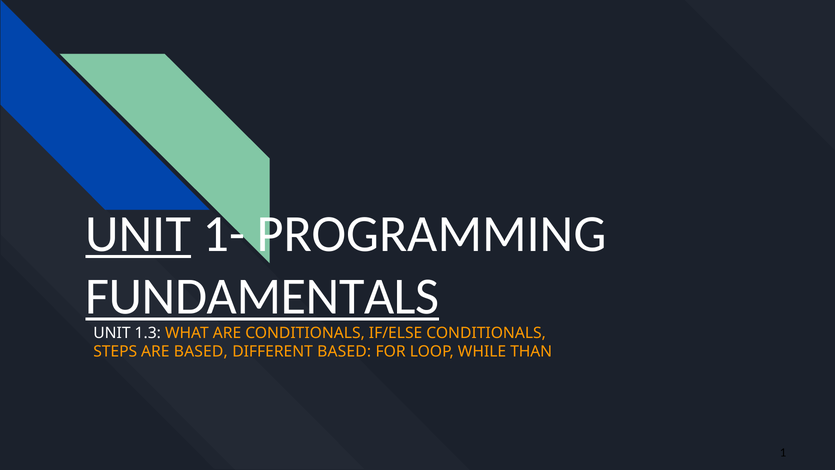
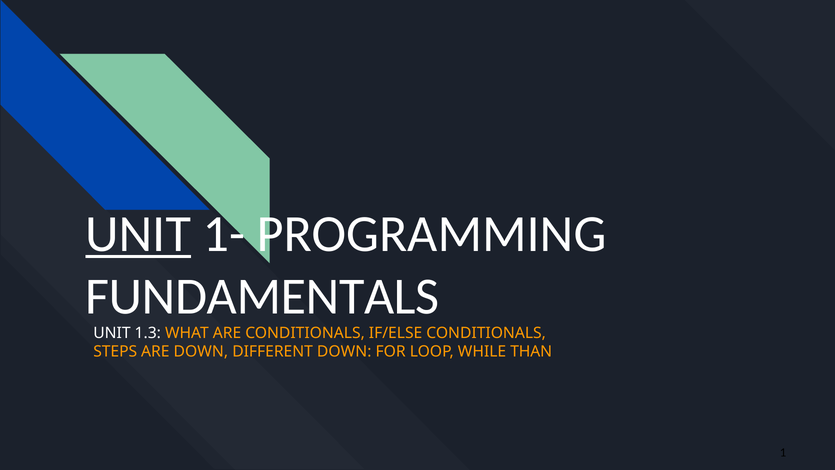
FUNDAMENTALS underline: present -> none (262, 296)
ARE BASED: BASED -> DOWN (201, 352)
DIFFERENT BASED: BASED -> DOWN (344, 352)
